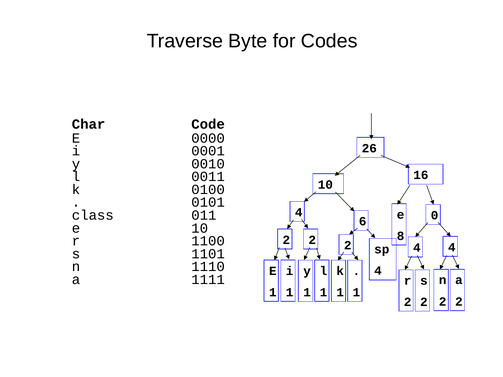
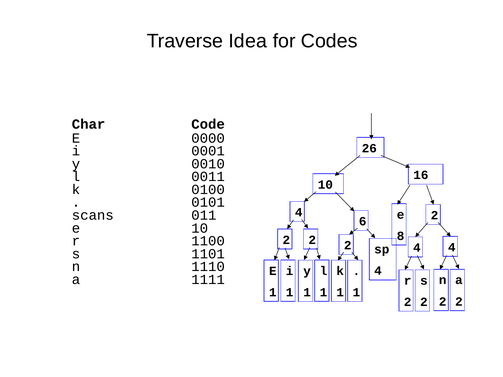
Byte: Byte -> Idea (248, 41)
class: class -> scans (93, 215)
6 0: 0 -> 2 (435, 216)
